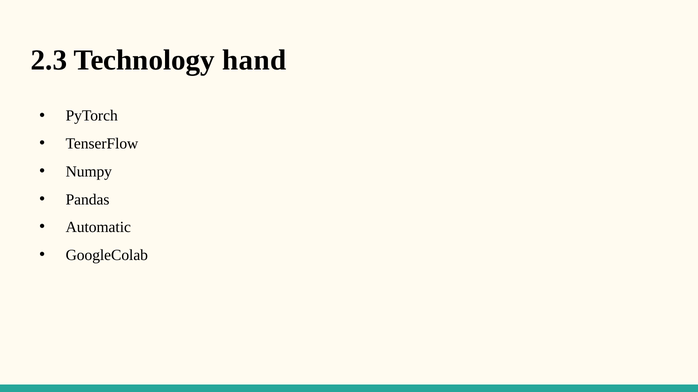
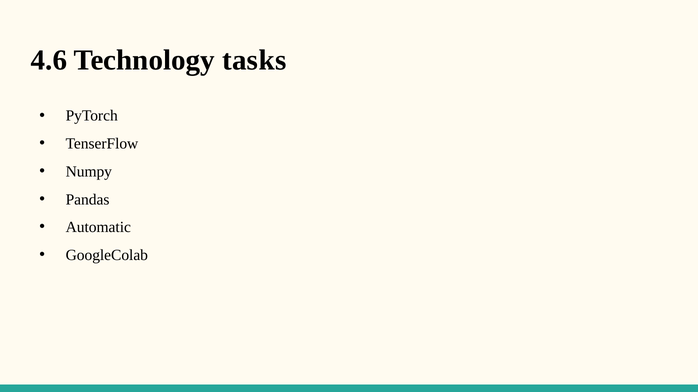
2.3: 2.3 -> 4.6 (49, 60)
hand: hand -> tasks (254, 60)
